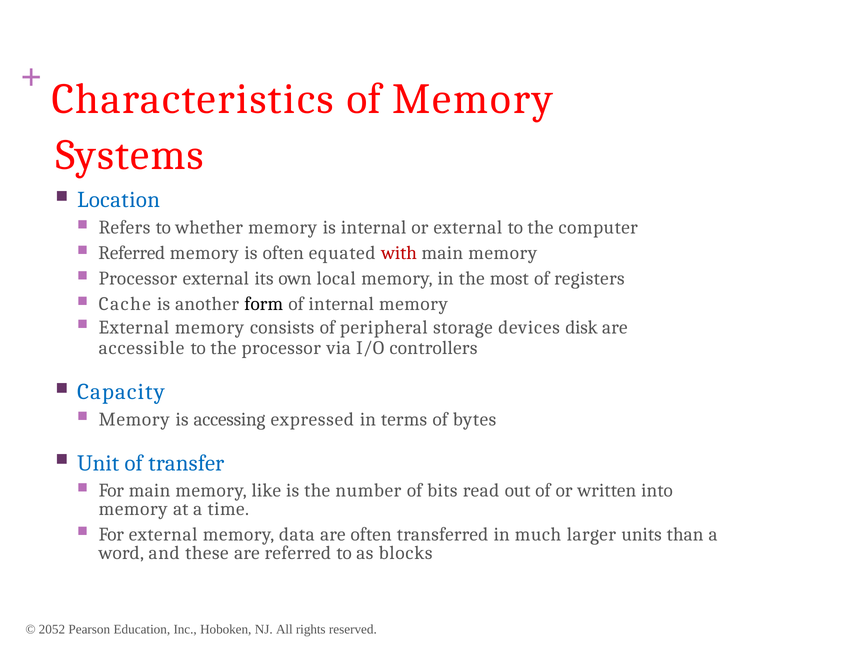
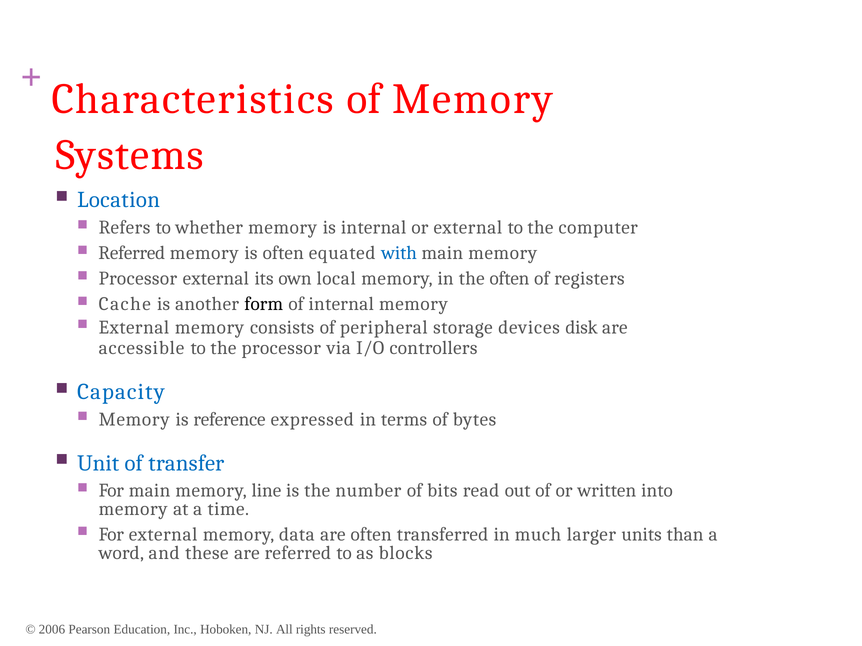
with colour: red -> blue (399, 253)
the most: most -> often (509, 279)
accessing: accessing -> reference (229, 420)
like: like -> line (266, 491)
2052: 2052 -> 2006 (52, 630)
